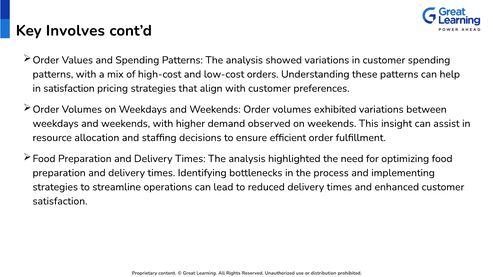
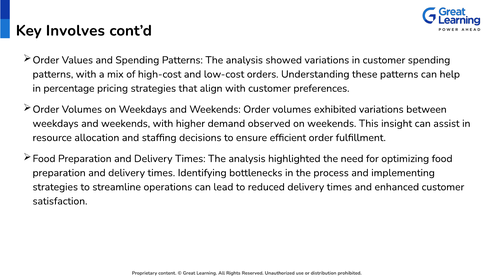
in satisfaction: satisfaction -> percentage (69, 88)
